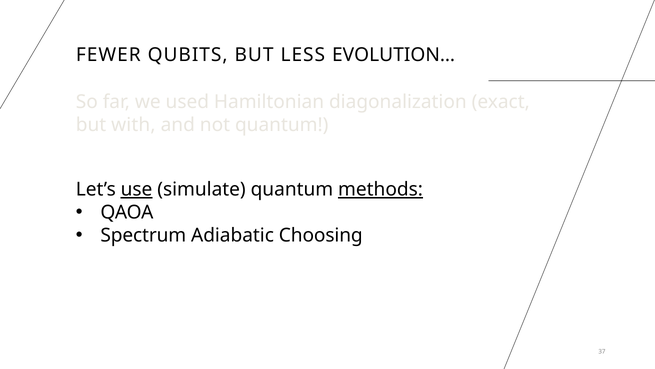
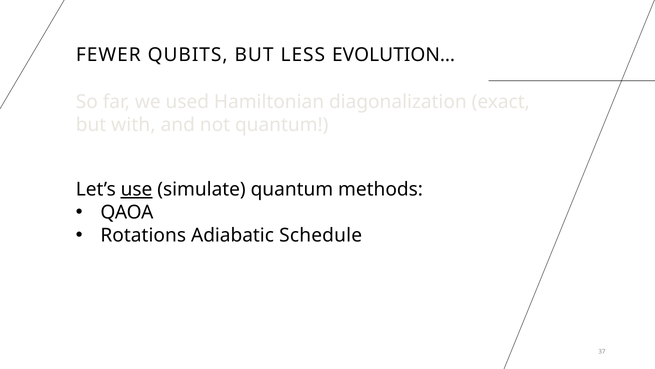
methods underline: present -> none (381, 189)
Spectrum: Spectrum -> Rotations (143, 235)
Choosing: Choosing -> Schedule (321, 235)
